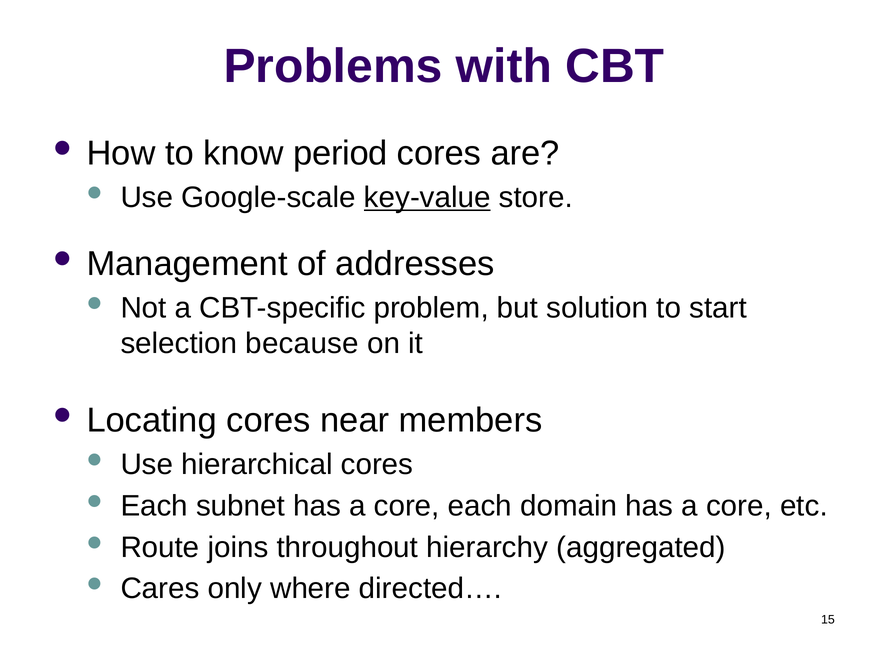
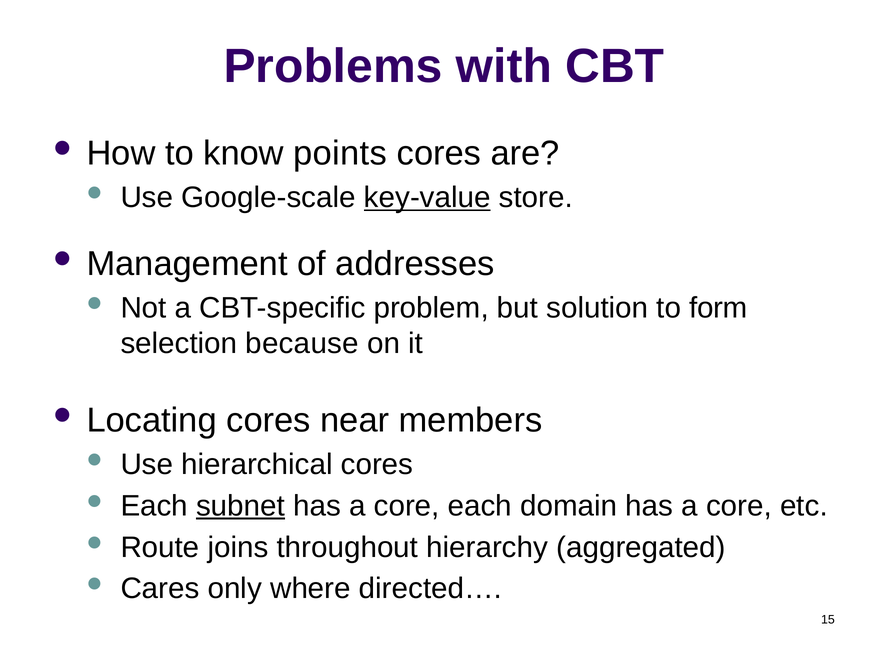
period: period -> points (340, 153)
start: start -> form (718, 308)
subnet underline: none -> present (241, 506)
